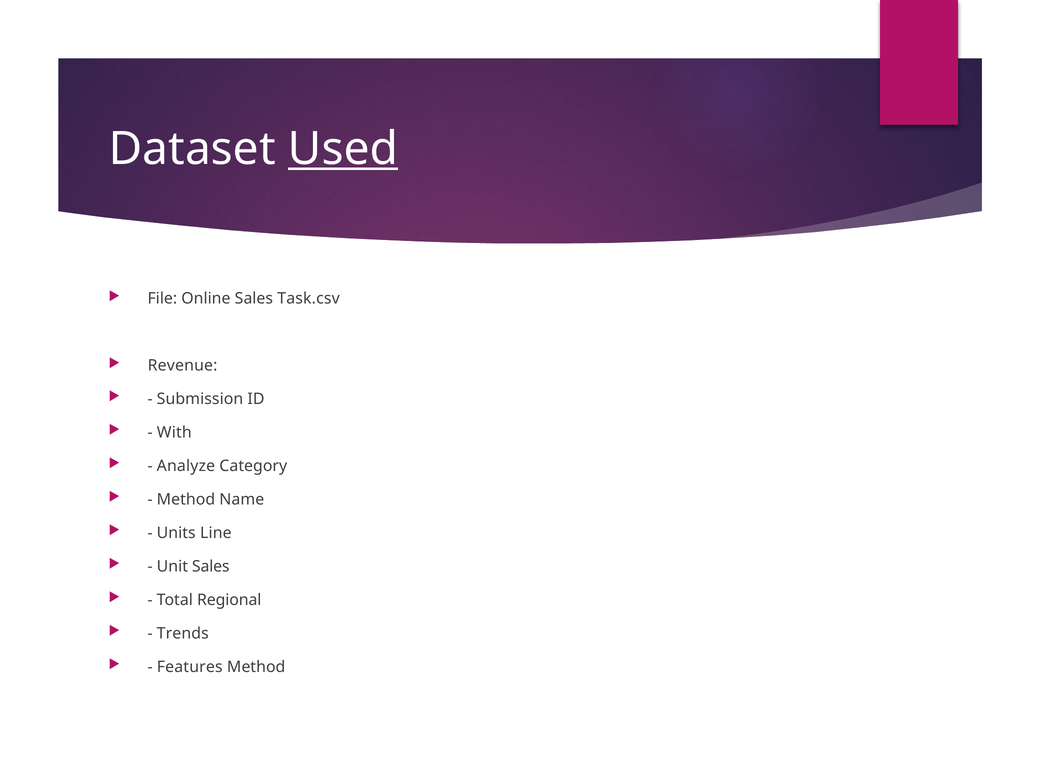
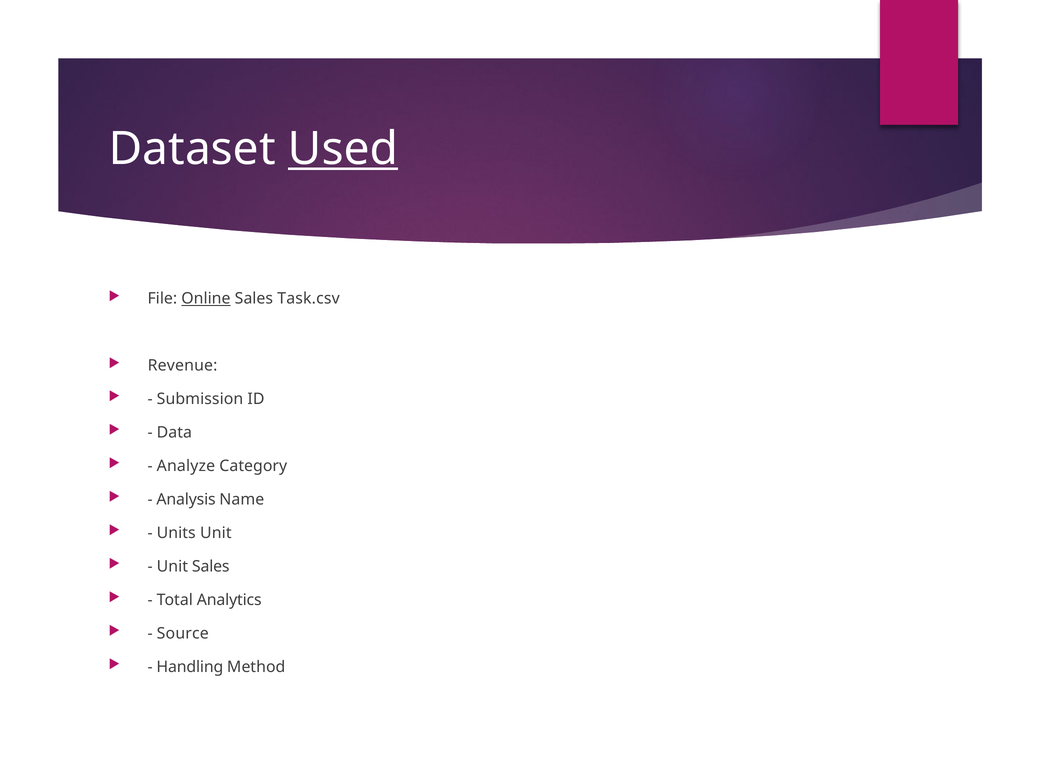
Online underline: none -> present (206, 299)
With: With -> Data (174, 433)
Method: Method -> Analysis (186, 500)
Units Line: Line -> Unit (216, 533)
Regional: Regional -> Analytics (229, 600)
Trends: Trends -> Source (183, 634)
Features: Features -> Handling (190, 667)
